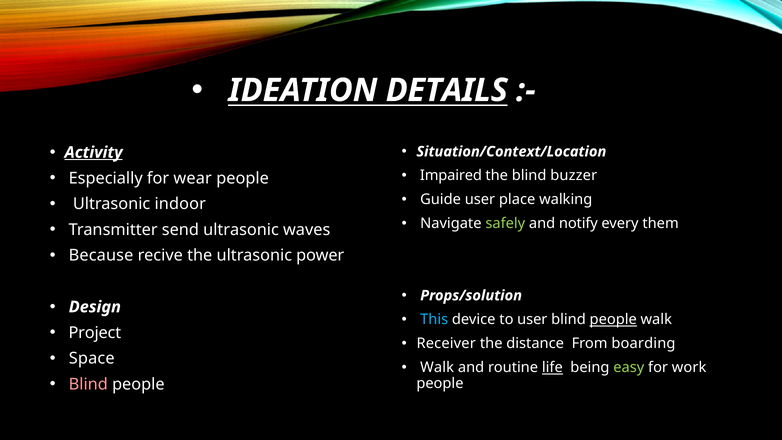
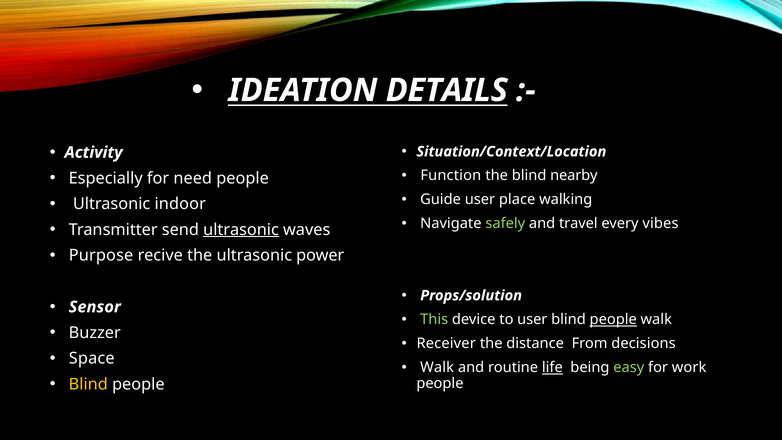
Activity underline: present -> none (94, 152)
Impaired: Impaired -> Function (451, 176)
buzzer: buzzer -> nearby (574, 176)
wear: wear -> need (193, 178)
notify: notify -> travel (578, 224)
them: them -> vibes (660, 224)
ultrasonic underline: none -> present (241, 230)
Because: Because -> Purpose (101, 255)
Design: Design -> Sensor (95, 307)
This colour: light blue -> light green (434, 319)
Project: Project -> Buzzer (95, 333)
boarding: boarding -> decisions (644, 343)
Blind colour: pink -> yellow (88, 384)
